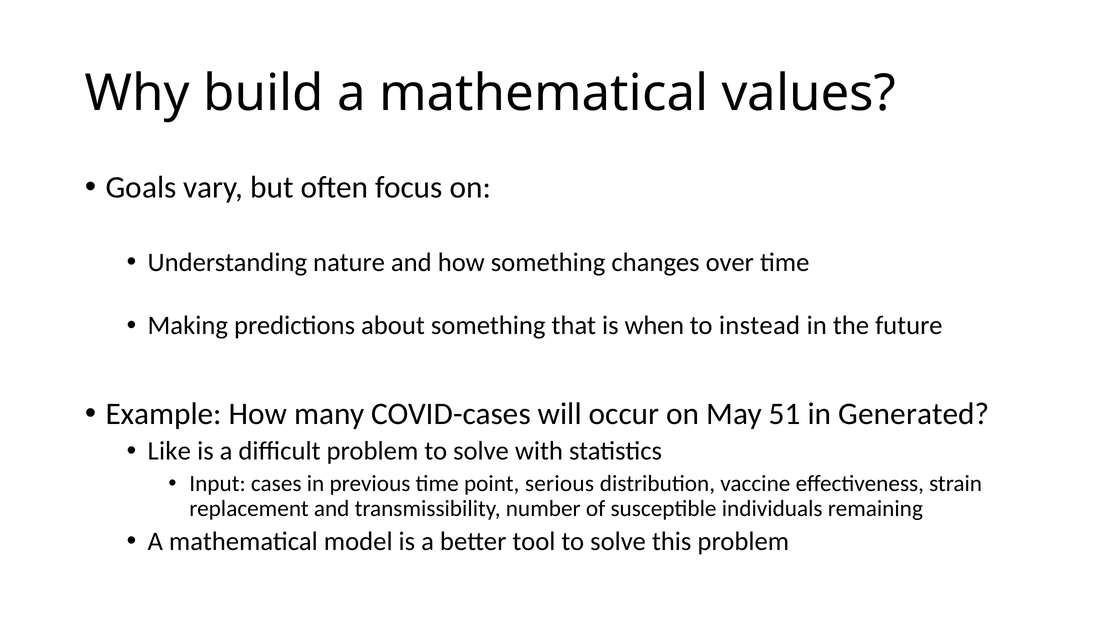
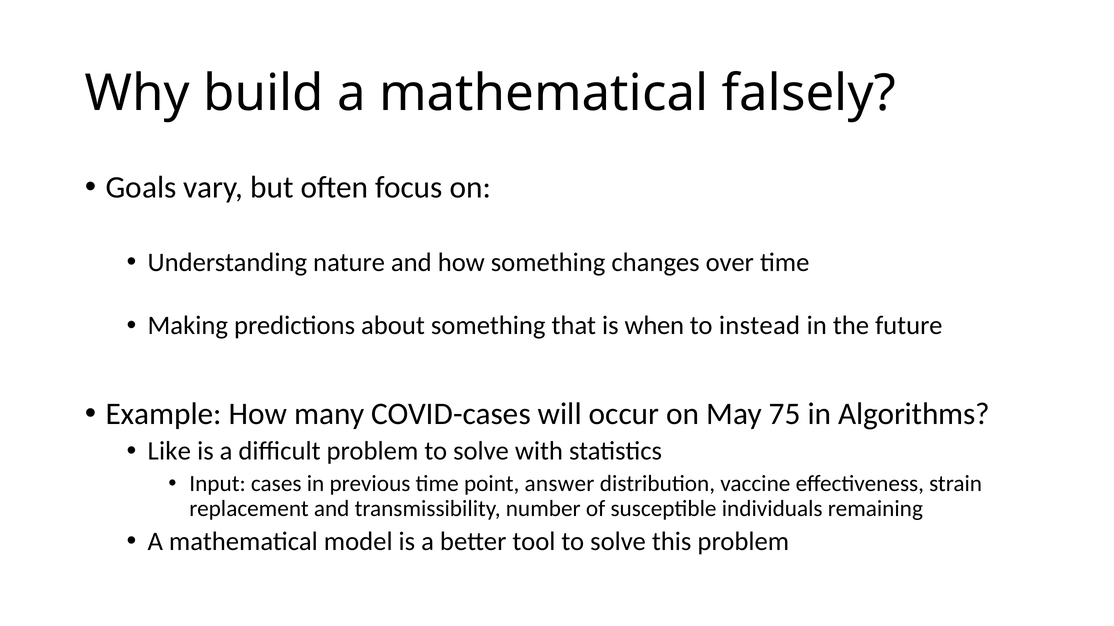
values: values -> falsely (809, 94)
51: 51 -> 75 (785, 414)
Generated: Generated -> Algorithms (914, 414)
serious: serious -> answer (559, 484)
